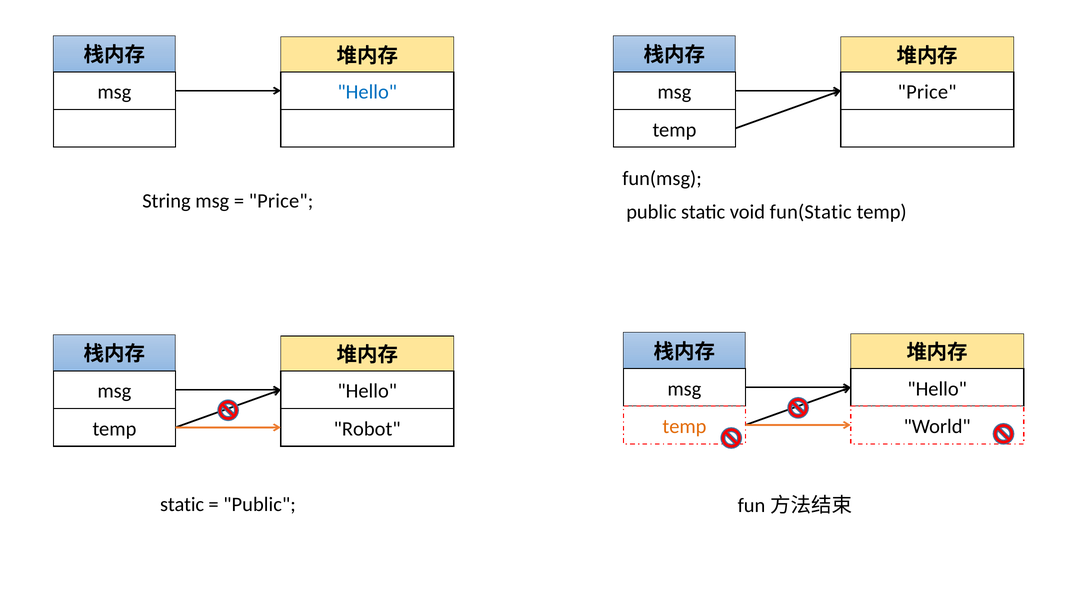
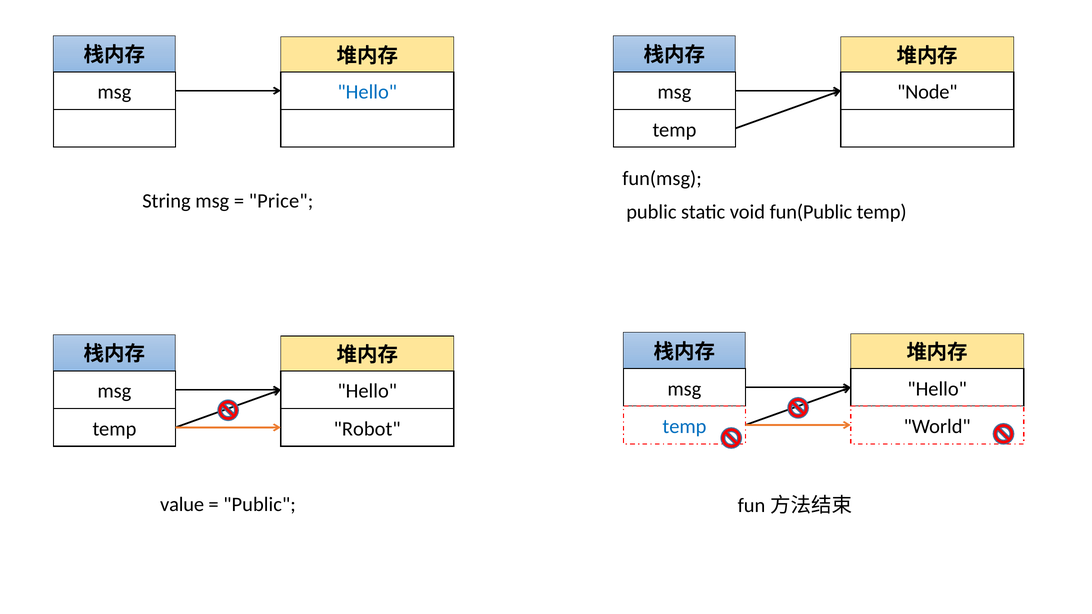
Price: Price -> Node (927, 92)
fun(Static: fun(Static -> fun(Public (811, 212)
temp colour: orange -> blue (684, 427)
static: static -> value (182, 505)
